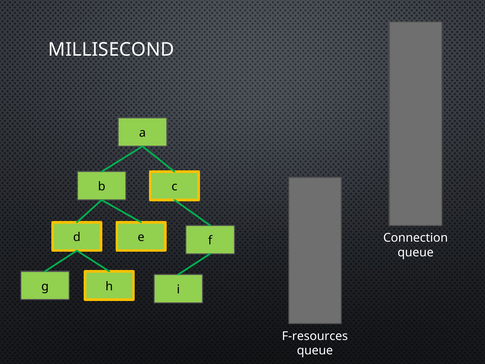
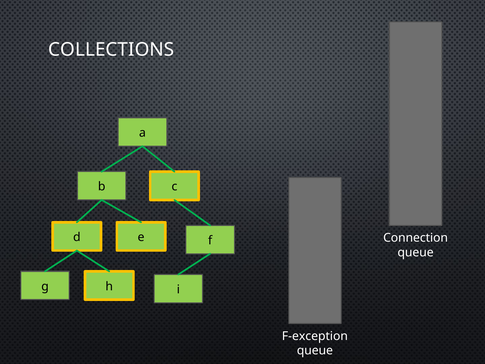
MILLISECOND: MILLISECOND -> COLLECTIONS (111, 49)
F-resources: F-resources -> F-exception (315, 336)
